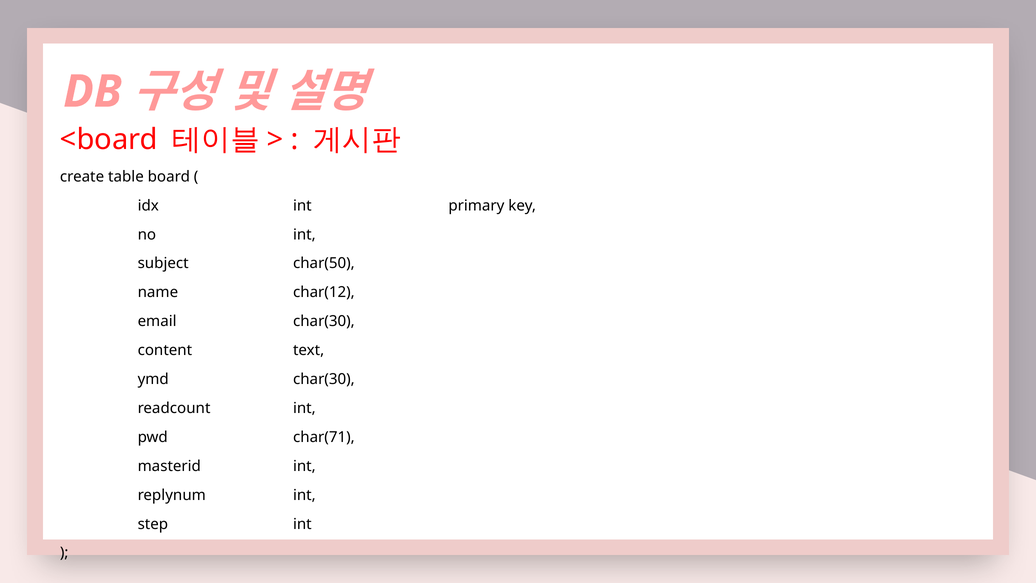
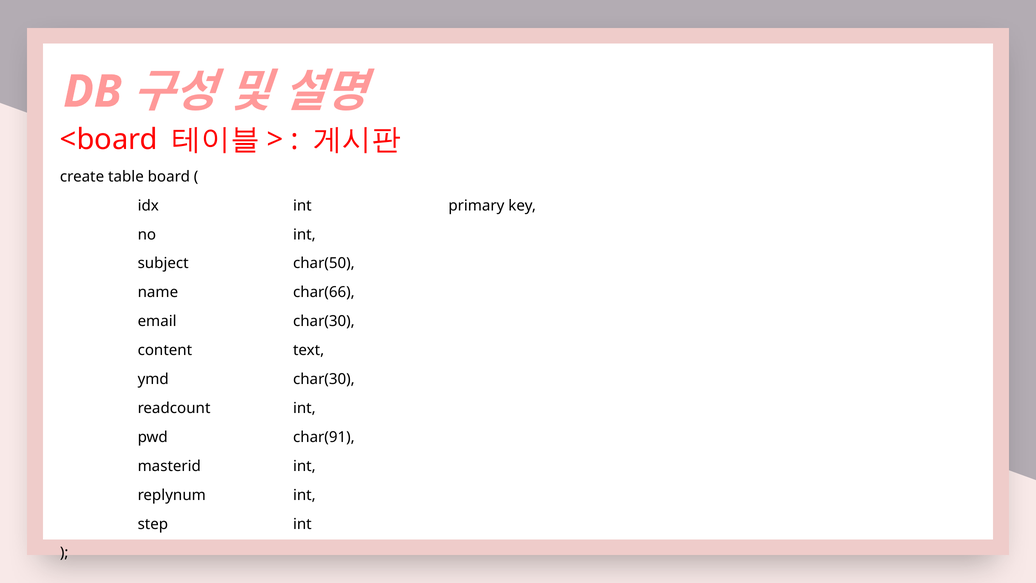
char(12: char(12 -> char(66 (324, 292)
char(71: char(71 -> char(91 (324, 437)
